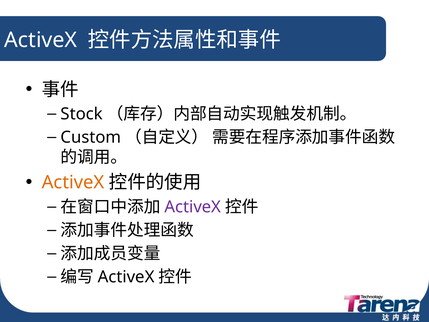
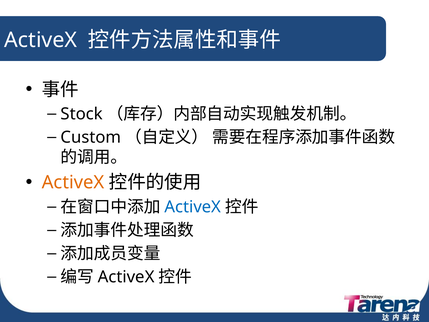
ActiveX colour: purple -> blue (193, 207)
